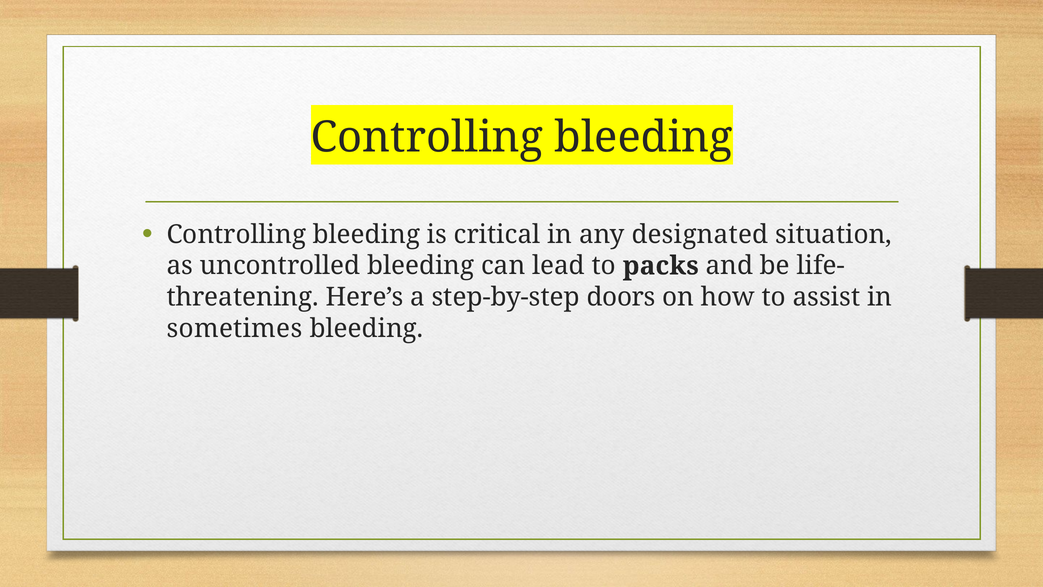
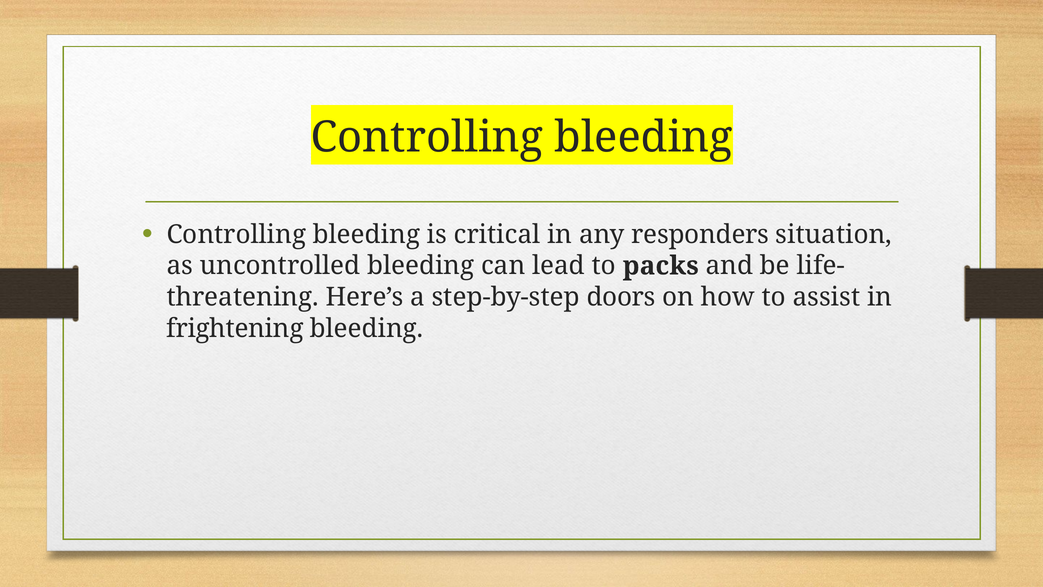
designated: designated -> responders (700, 234)
sometimes: sometimes -> frightening (235, 328)
